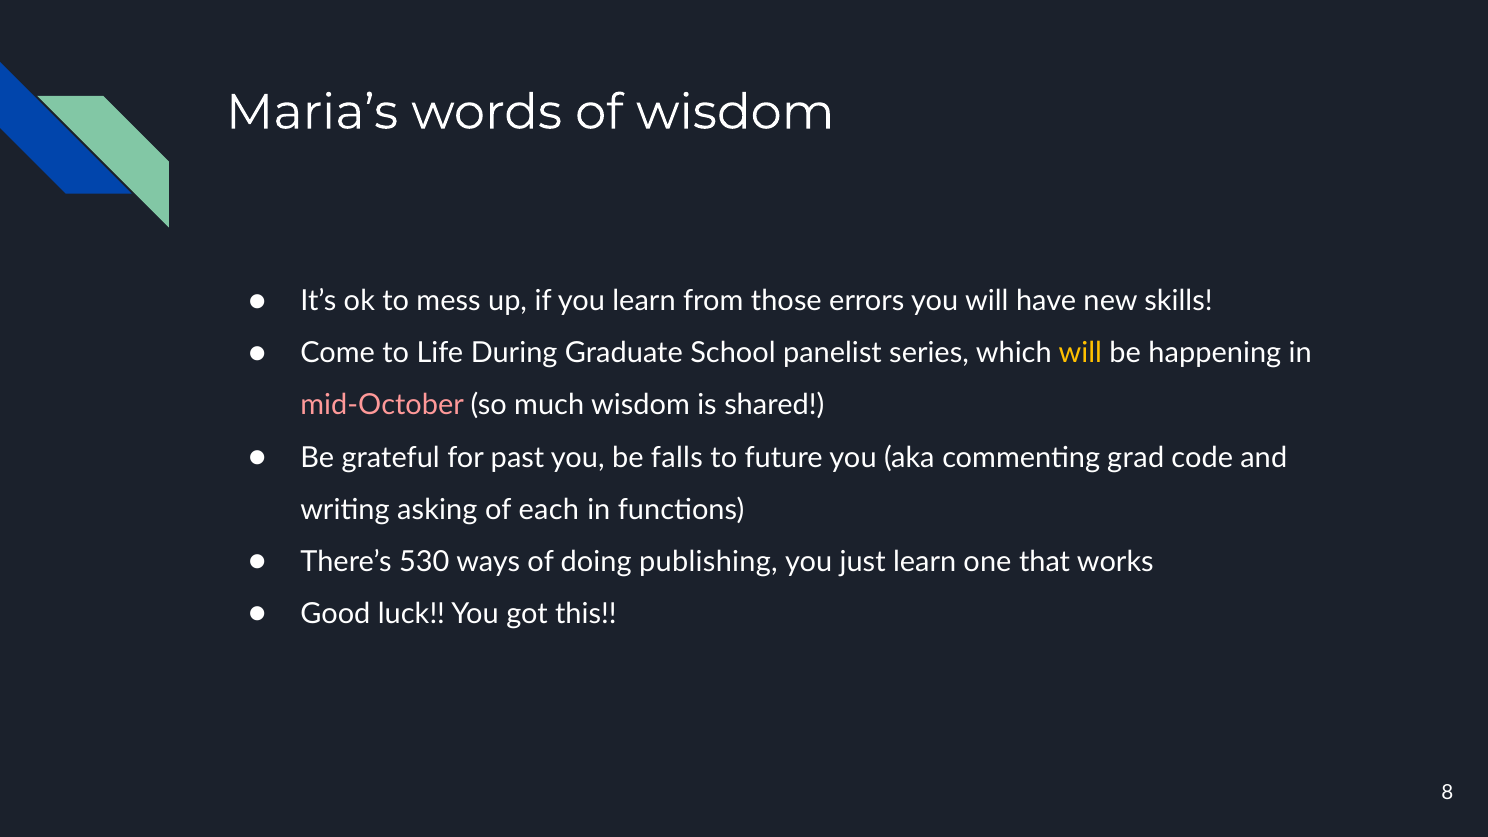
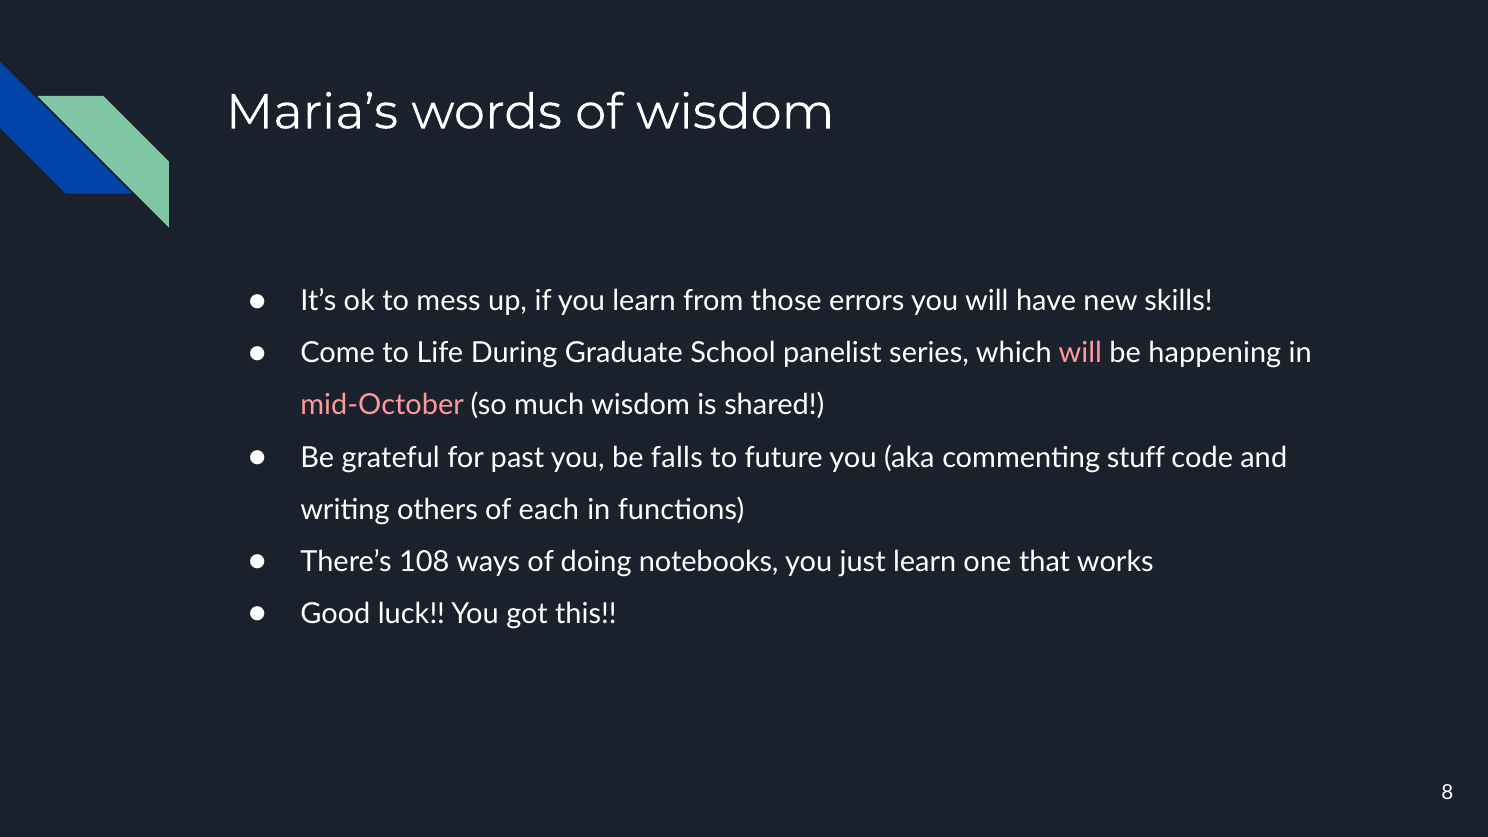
will colour: yellow -> pink (1080, 353)
grad: grad -> stuff (1136, 457)
asking: asking -> others (437, 510)
530: 530 -> 108 (424, 562)
publishing: publishing -> notebooks (709, 562)
